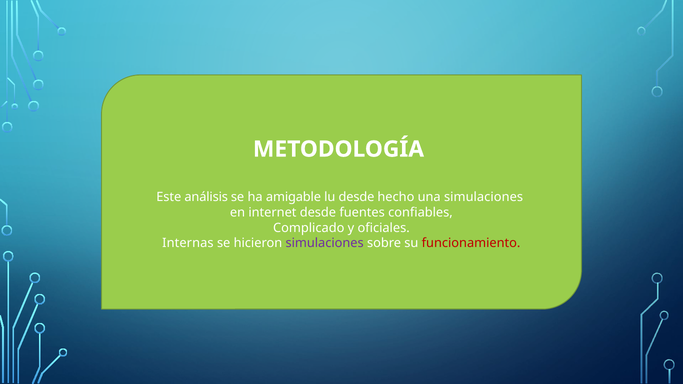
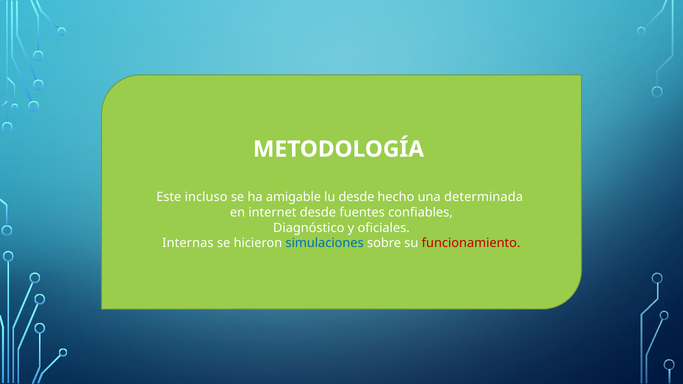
análisis: análisis -> incluso (206, 197)
una simulaciones: simulaciones -> determinada (484, 197)
Complicado: Complicado -> Diagnóstico (309, 228)
simulaciones colour: purple -> blue (325, 243)
